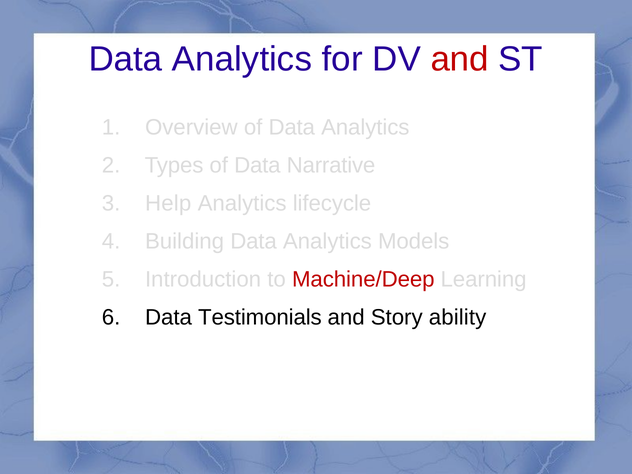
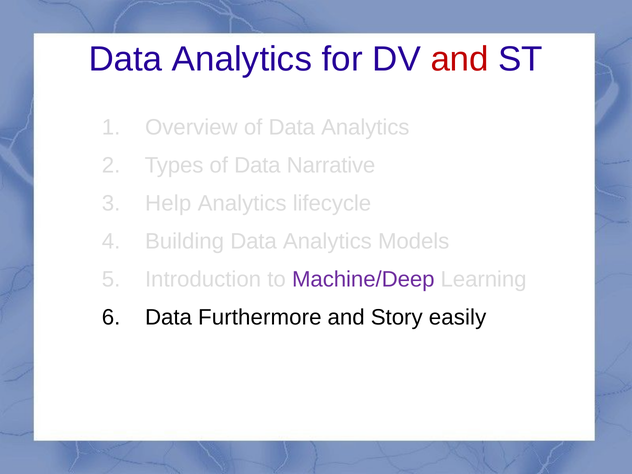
Machine/Deep colour: red -> purple (363, 279)
Testimonials: Testimonials -> Furthermore (260, 317)
ability: ability -> easily (458, 317)
